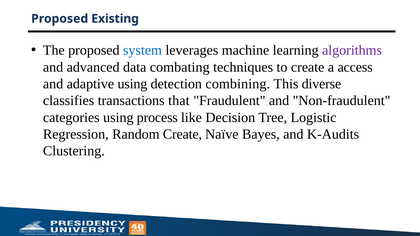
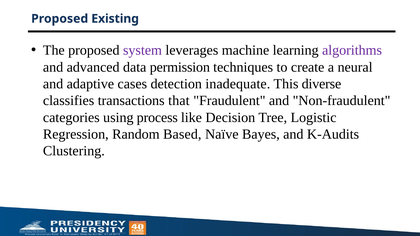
system colour: blue -> purple (142, 50)
combating: combating -> permission (180, 67)
access: access -> neural (355, 67)
adaptive using: using -> cases (132, 84)
combining: combining -> inadequate (238, 84)
Random Create: Create -> Based (182, 134)
